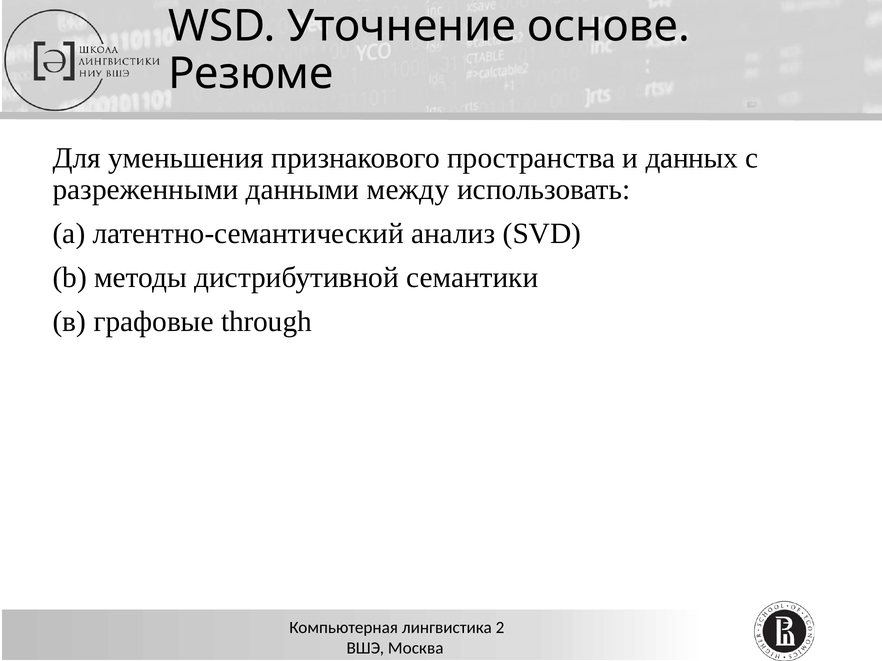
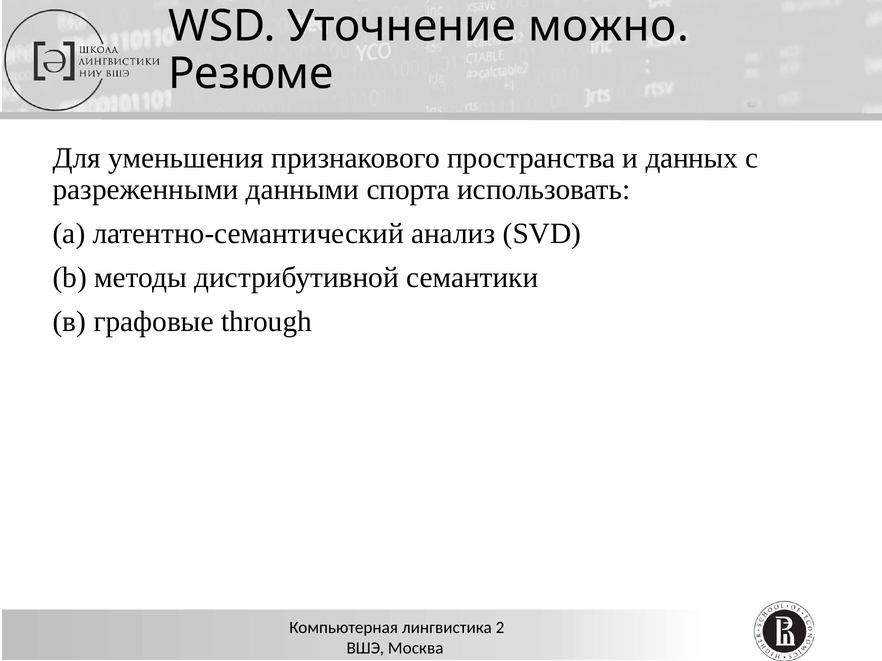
основе: основе -> можно (608, 26)
между: между -> спорта (408, 190)
